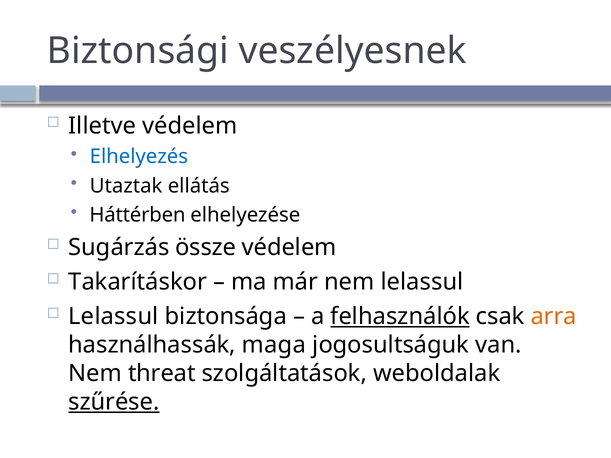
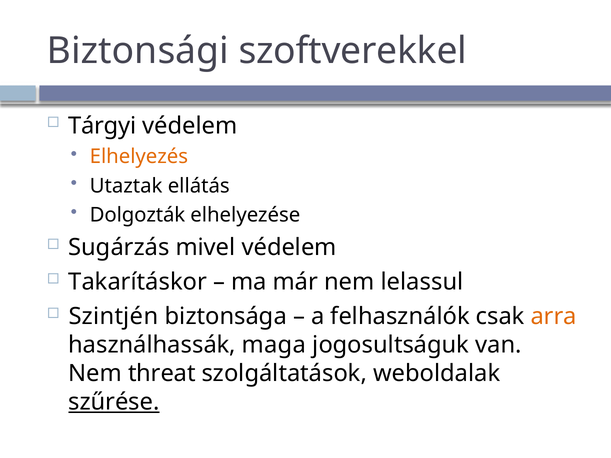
veszélyesnek: veszélyesnek -> szoftverekkel (353, 51)
Illetve: Illetve -> Tárgyi (102, 126)
Elhelyezés colour: blue -> orange (139, 157)
Háttérben: Háttérben -> Dolgozták (137, 215)
össze: össze -> mivel (206, 248)
Lelassul: Lelassul -> Szintjén (113, 317)
felhasználók underline: present -> none (400, 317)
